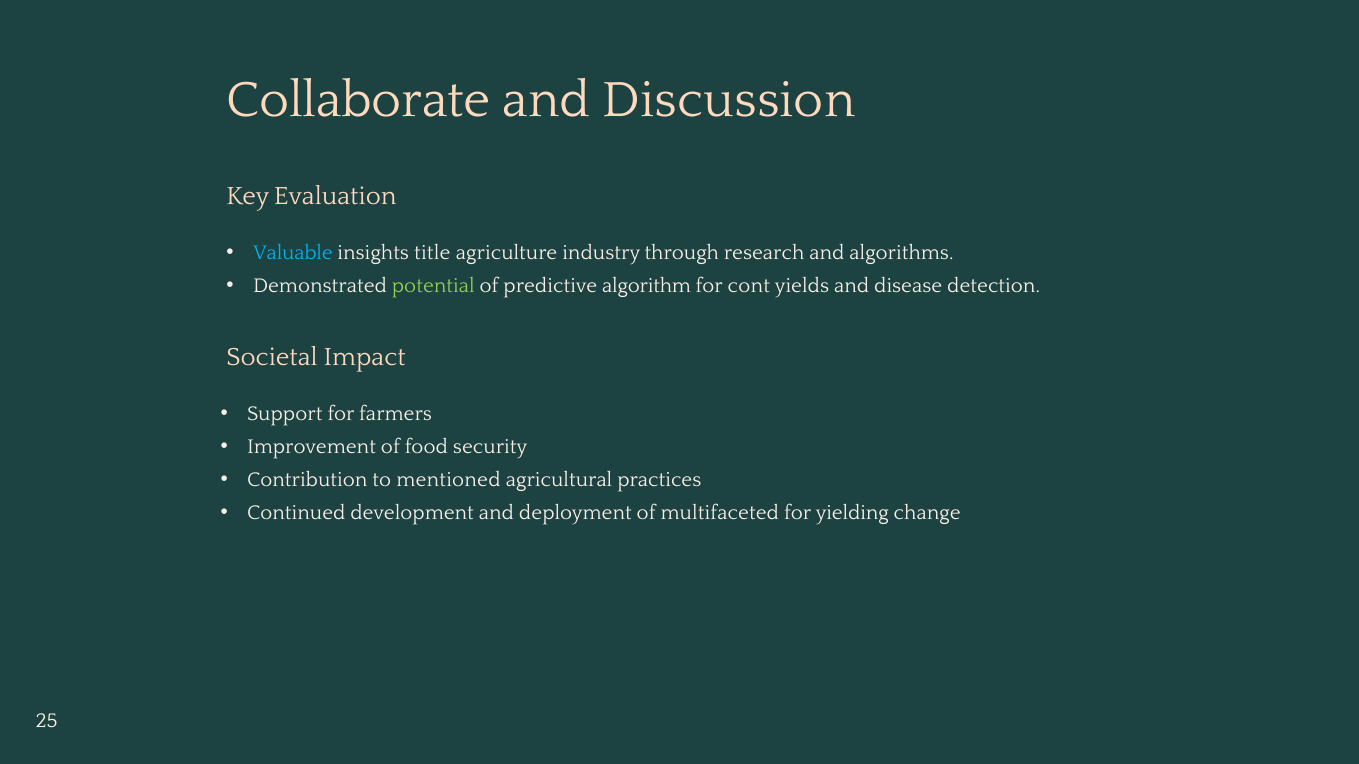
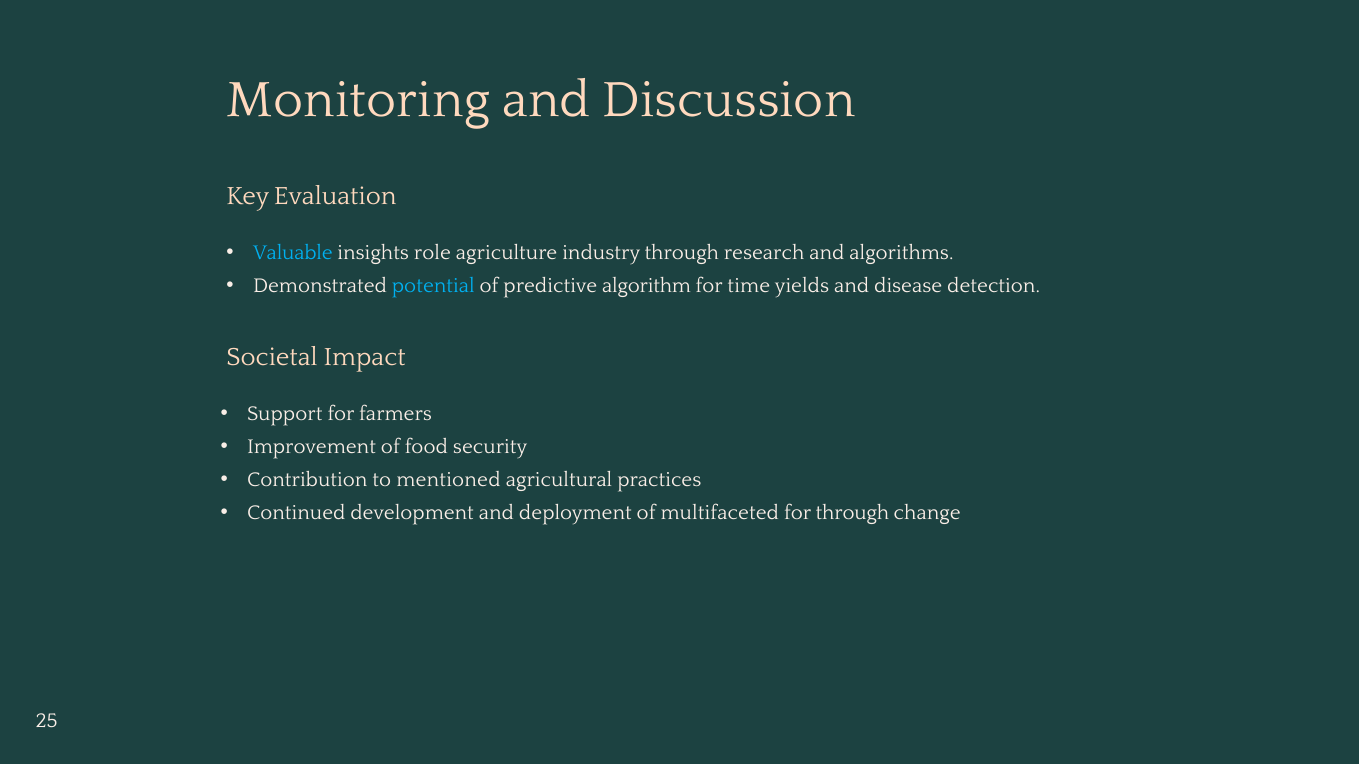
Collaborate: Collaborate -> Monitoring (358, 99)
title: title -> role (432, 253)
potential colour: light green -> light blue (433, 286)
cont: cont -> time (749, 286)
for yielding: yielding -> through (852, 513)
